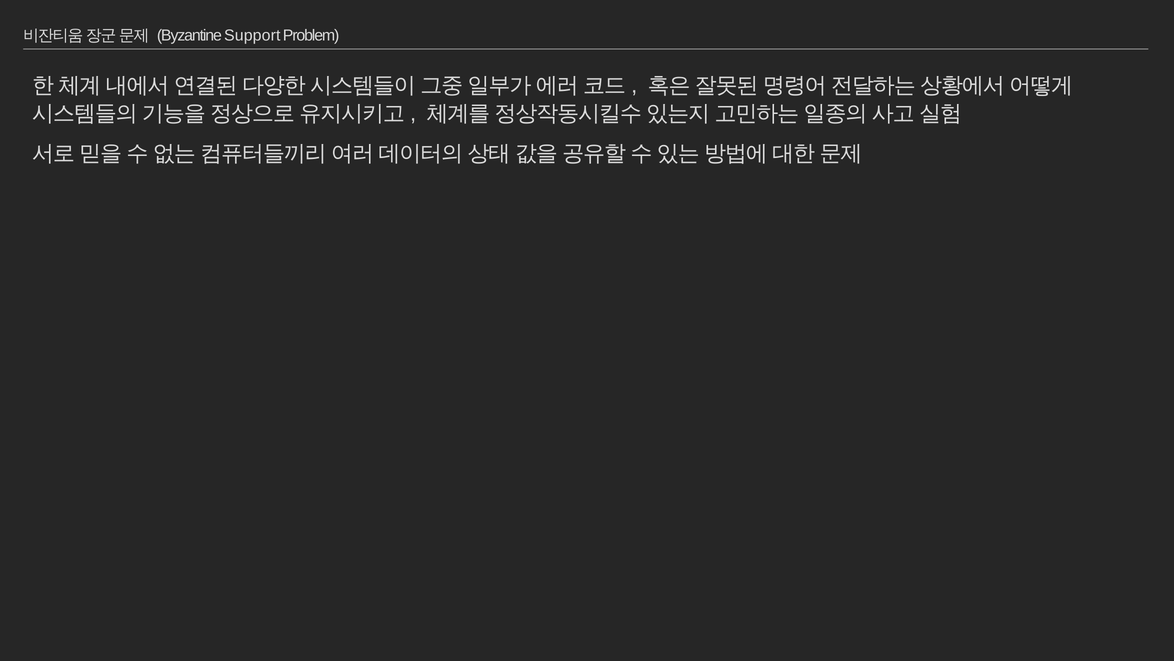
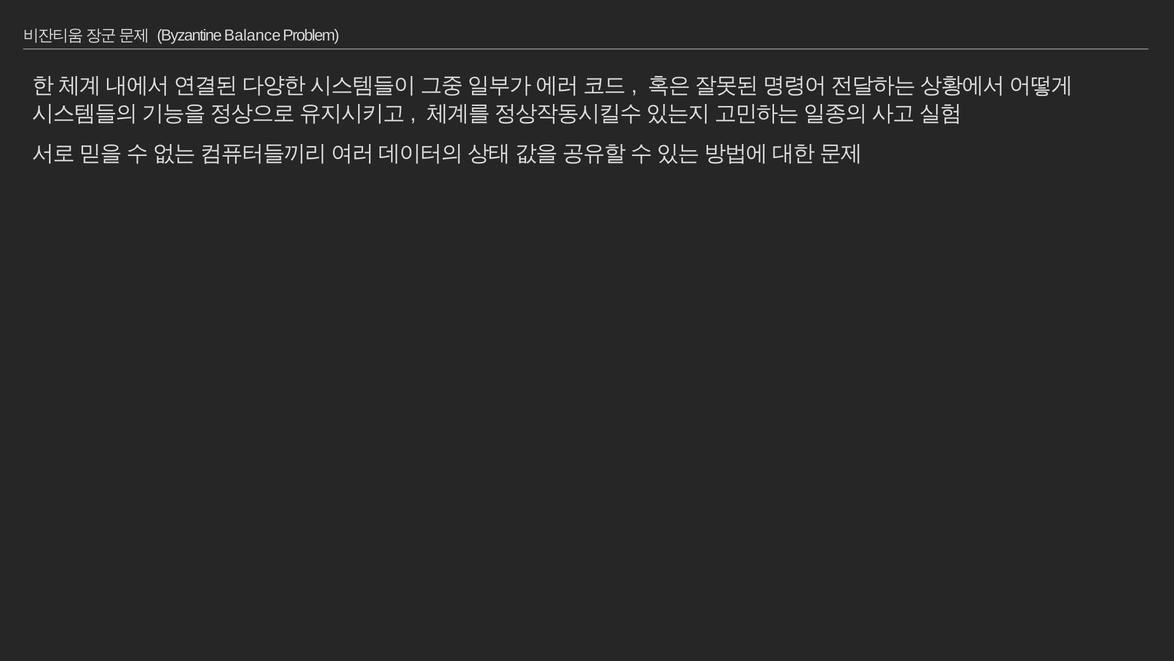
Support: Support -> Balance (252, 35)
